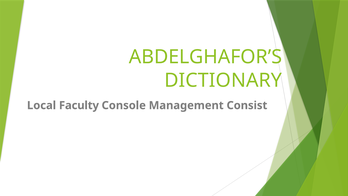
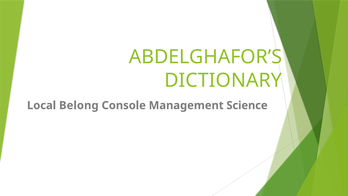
Faculty: Faculty -> Belong (79, 105)
Consist: Consist -> Science (247, 105)
